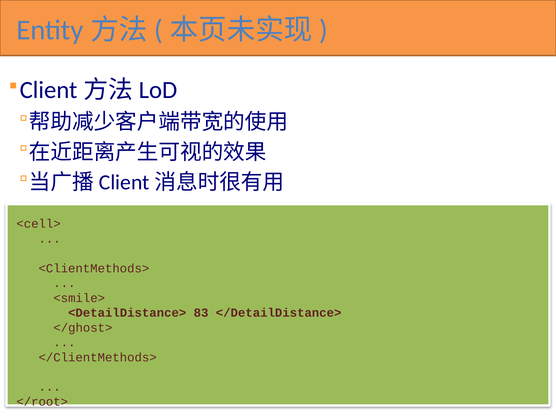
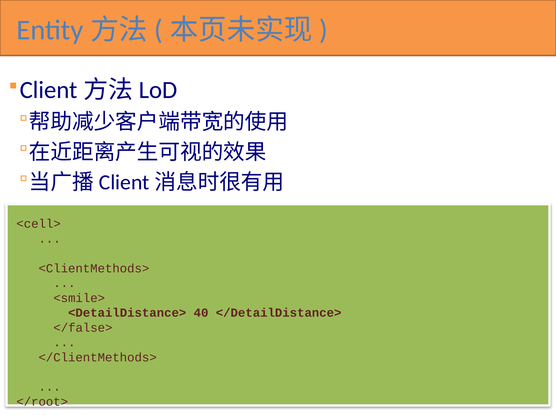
83: 83 -> 40 (201, 313)
</ghost>: </ghost> -> </false> (83, 328)
